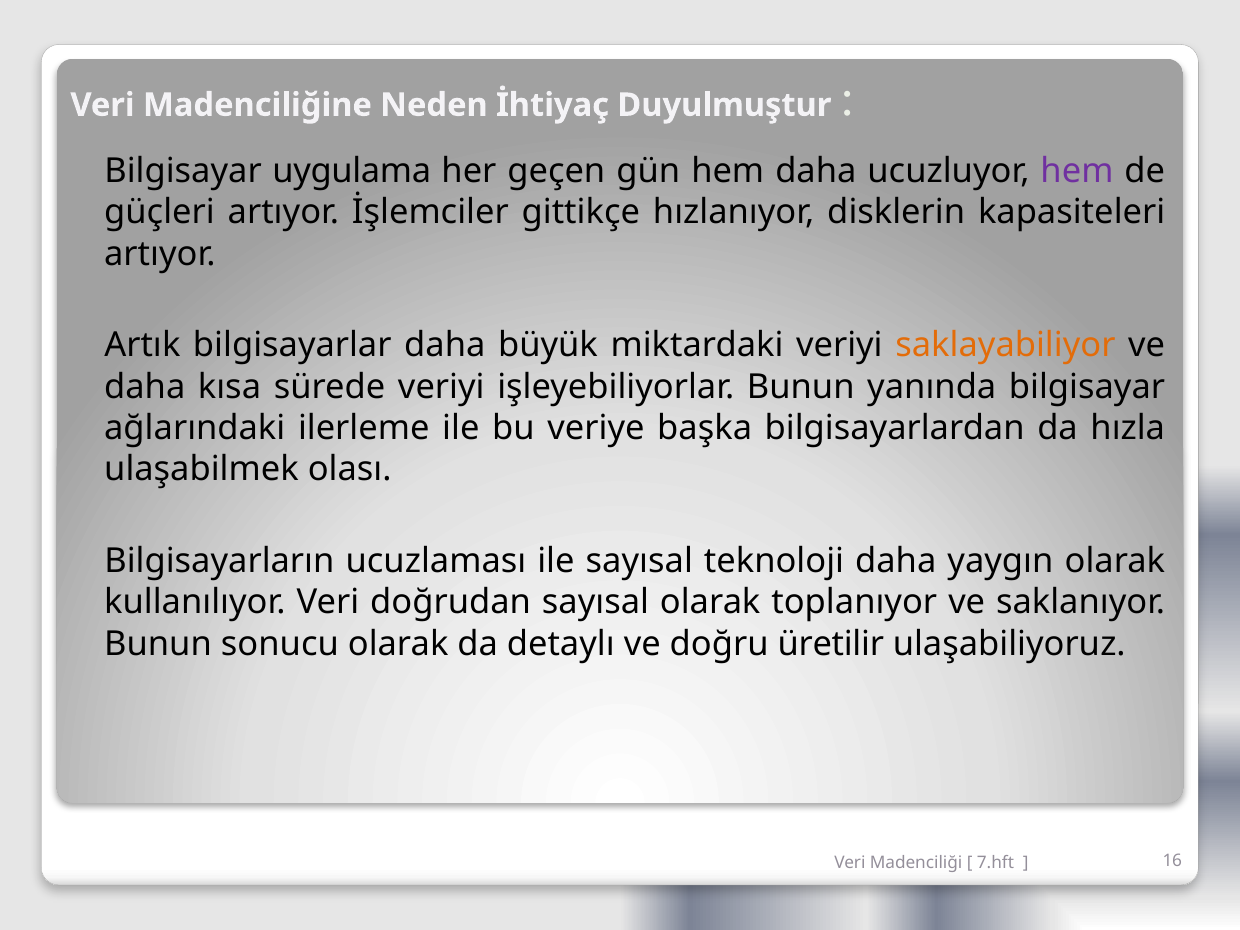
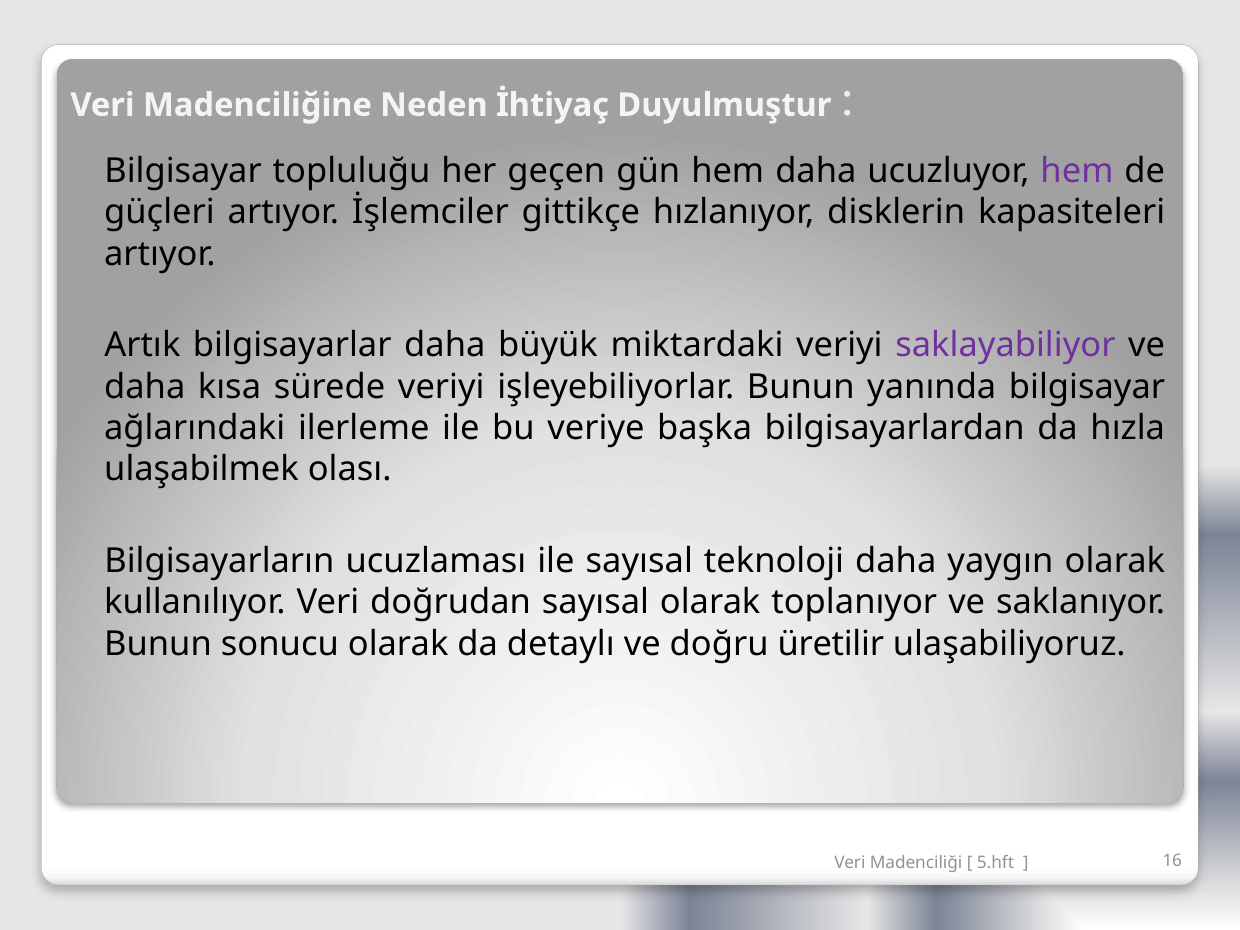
uygulama: uygulama -> topluluğu (352, 171)
saklayabiliyor colour: orange -> purple (1005, 345)
7.hft: 7.hft -> 5.hft (995, 863)
